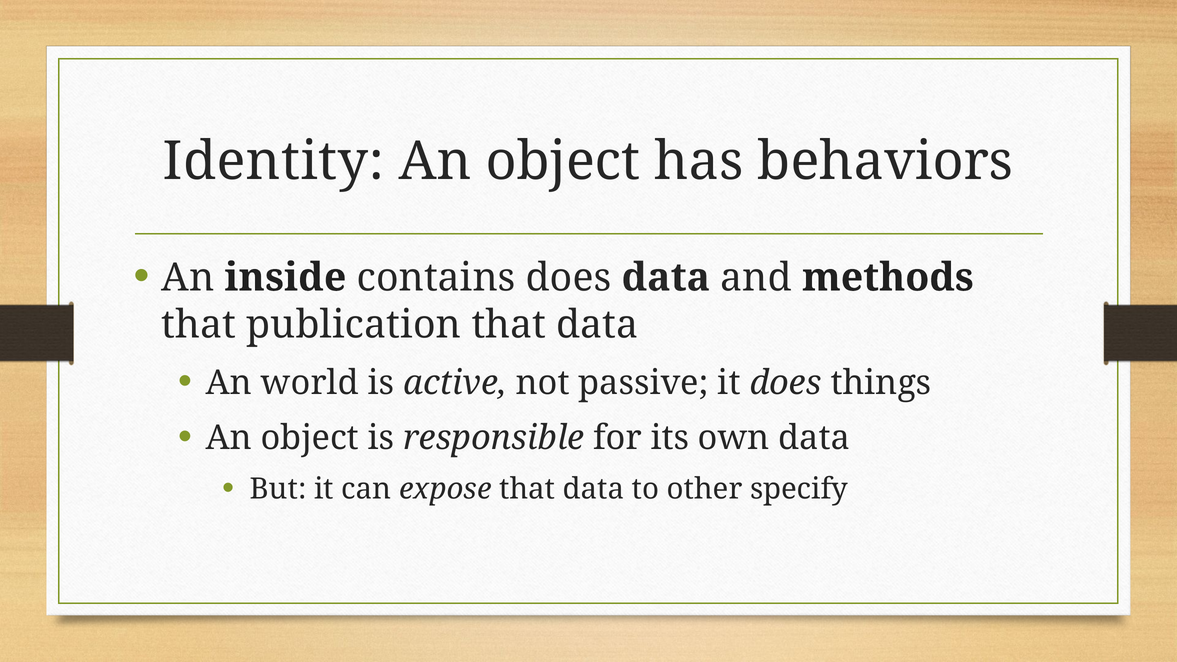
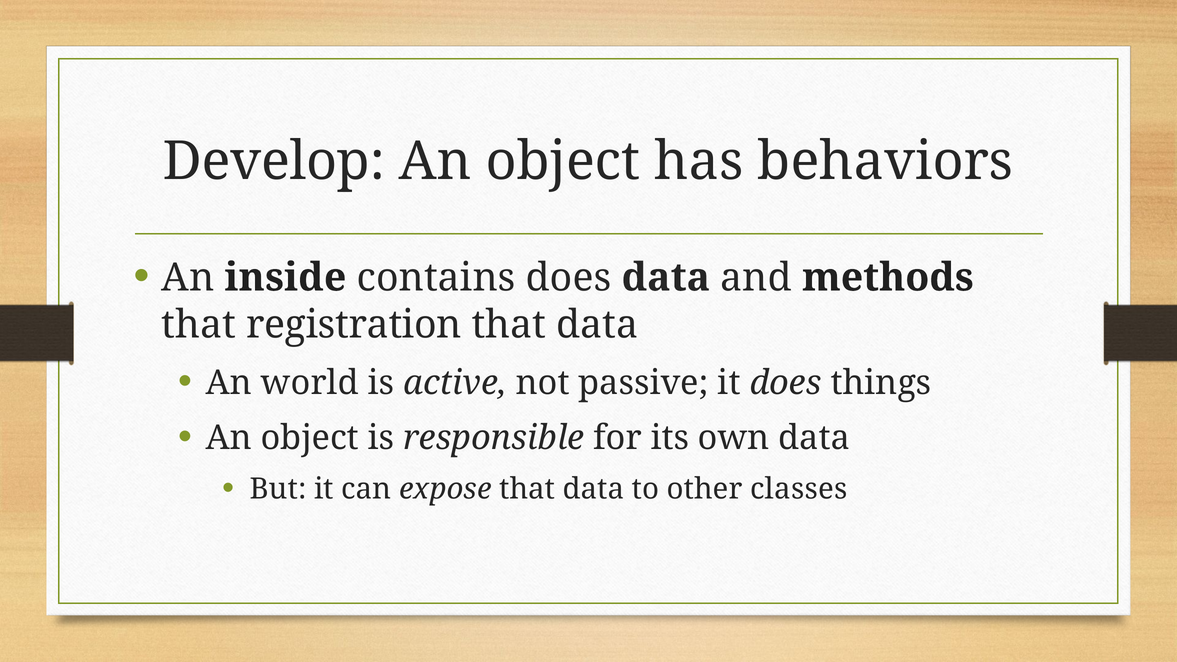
Identity: Identity -> Develop (274, 161)
publication: publication -> registration (354, 325)
specify: specify -> classes (799, 489)
